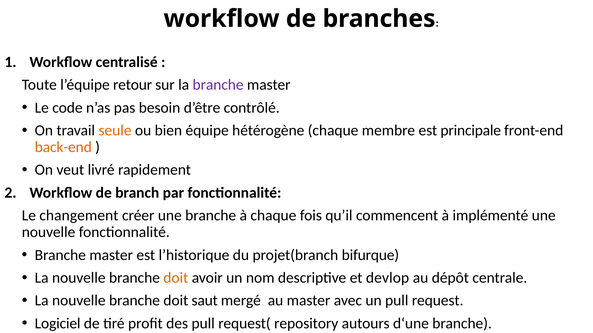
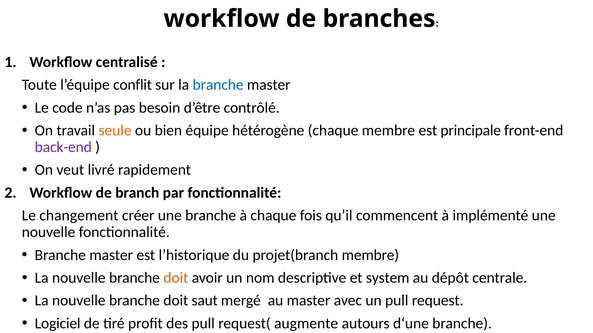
retour: retour -> conflit (133, 85)
branche colour: purple -> blue (218, 85)
back-end colour: orange -> purple (63, 147)
projet(branch bifurque: bifurque -> membre (370, 255)
devlop: devlop -> system (388, 278)
repository: repository -> augmente (306, 324)
